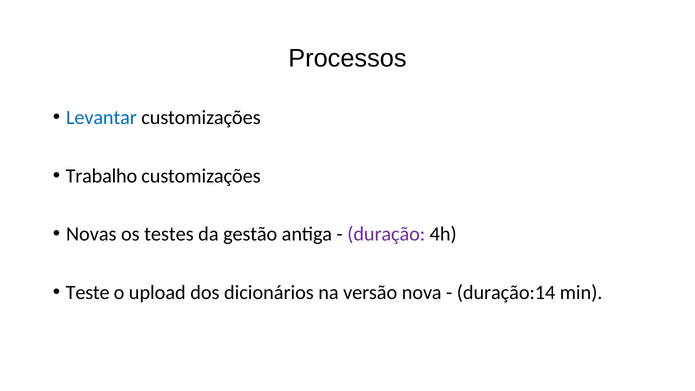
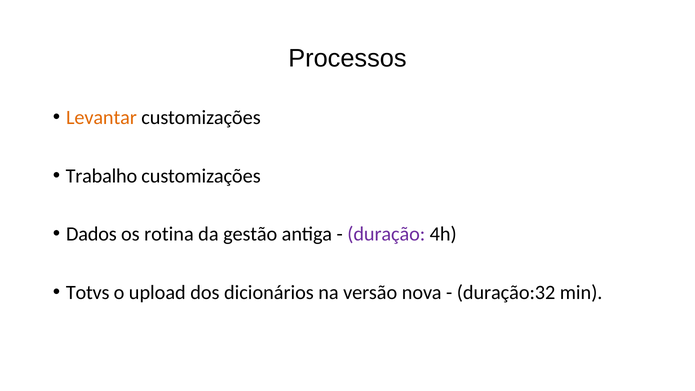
Levantar colour: blue -> orange (101, 118)
Novas: Novas -> Dados (91, 234)
testes: testes -> rotina (169, 234)
Teste: Teste -> Totvs (88, 292)
duração:14: duração:14 -> duração:32 (506, 292)
